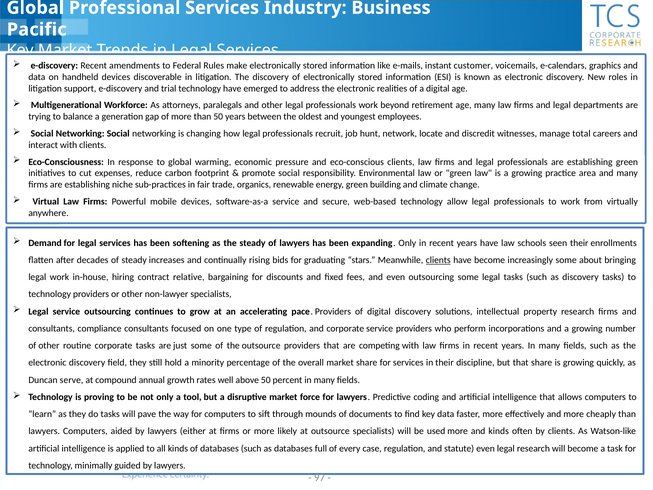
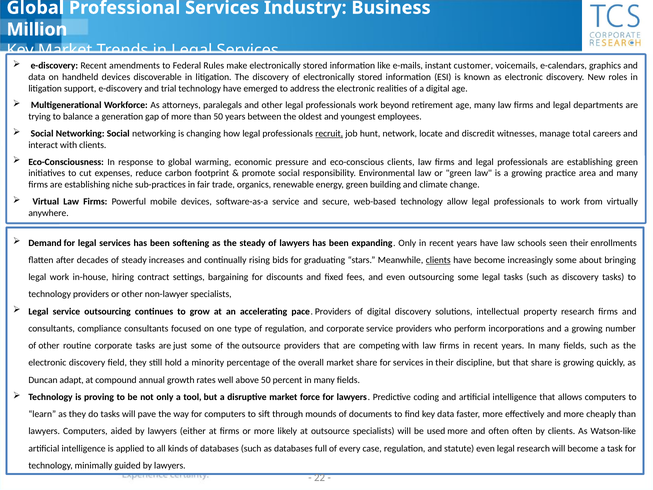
Pacific: Pacific -> Million (37, 30)
recruit underline: none -> present (329, 134)
relative: relative -> settings (189, 277)
serve: serve -> adapt (72, 380)
and kinds: kinds -> often (499, 431)
97: 97 -> 22 (320, 477)
